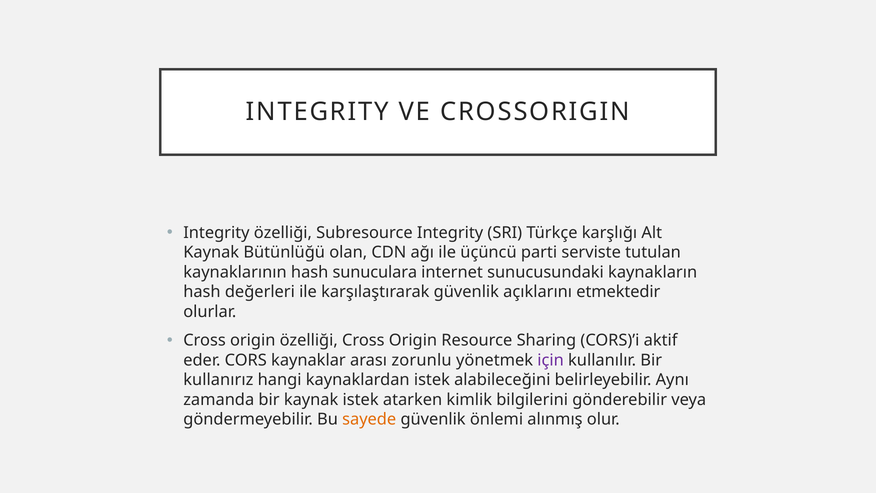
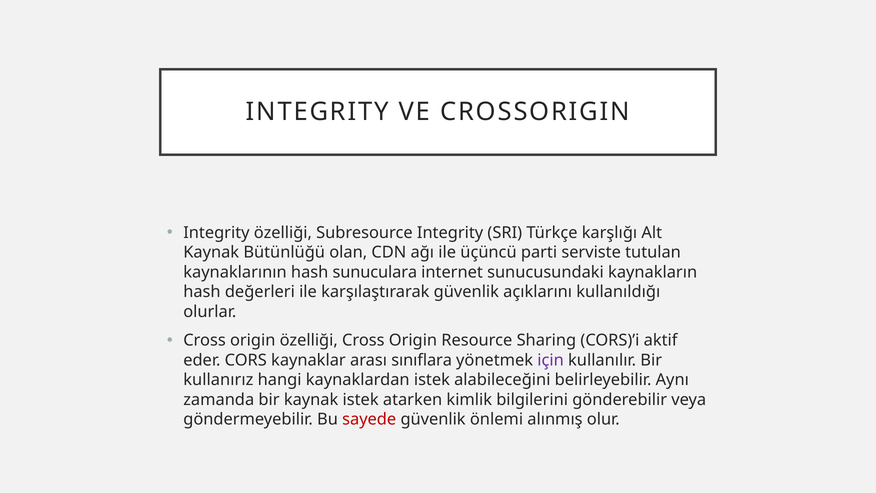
etmektedir: etmektedir -> kullanıldığı (618, 292)
zorunlu: zorunlu -> sınıflara (422, 360)
sayede colour: orange -> red (369, 419)
